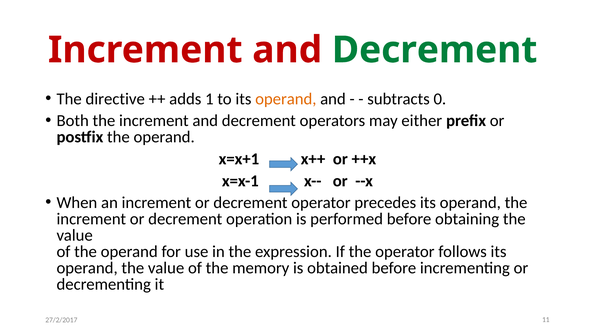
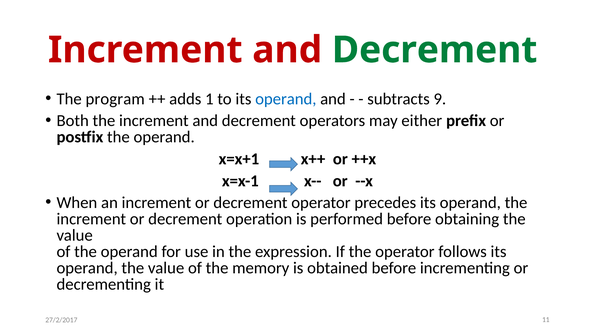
directive: directive -> program (115, 99)
operand colour: orange -> blue (286, 99)
0: 0 -> 9 (440, 99)
